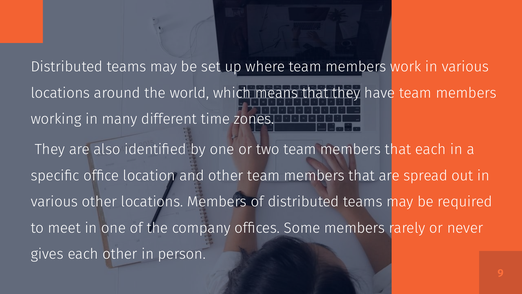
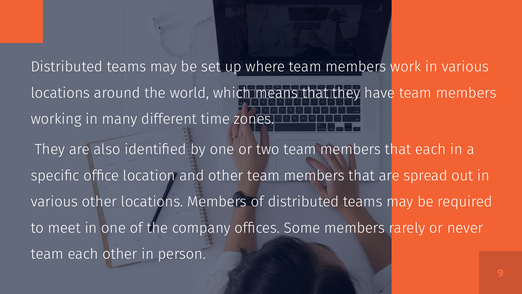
gives: gives -> team (47, 254)
